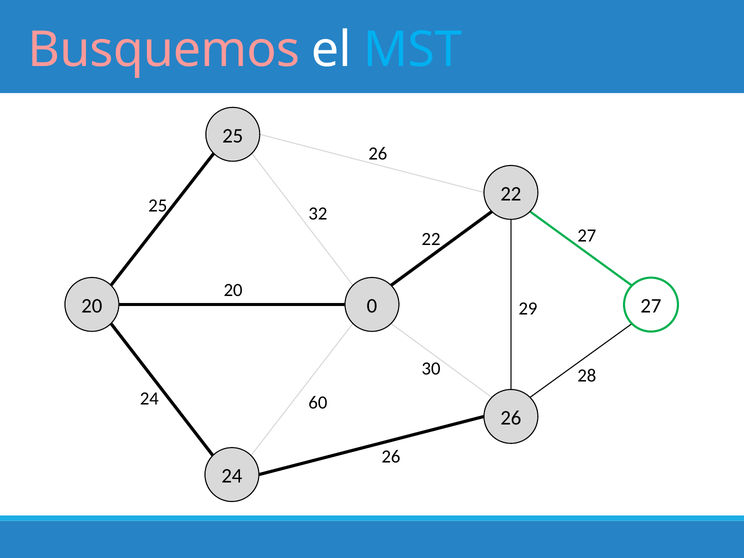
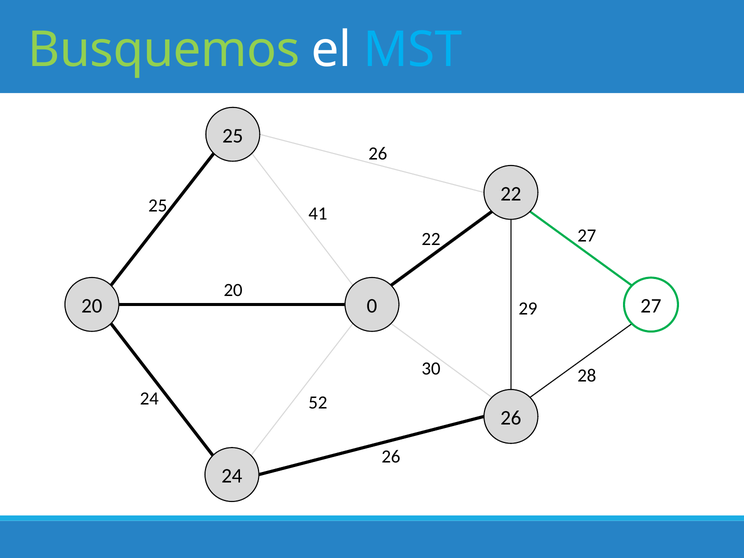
Busquemos colour: pink -> light green (164, 50)
32: 32 -> 41 (318, 214)
60: 60 -> 52 (318, 403)
